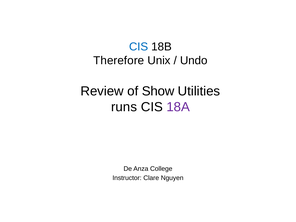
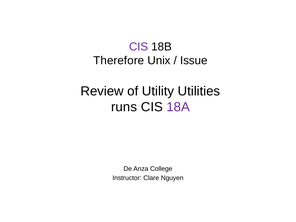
CIS colour: blue -> purple (139, 47)
Undo: Undo -> Issue (194, 60)
Show: Show -> Utility (158, 91)
